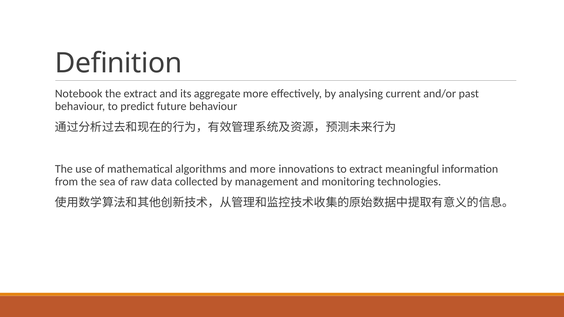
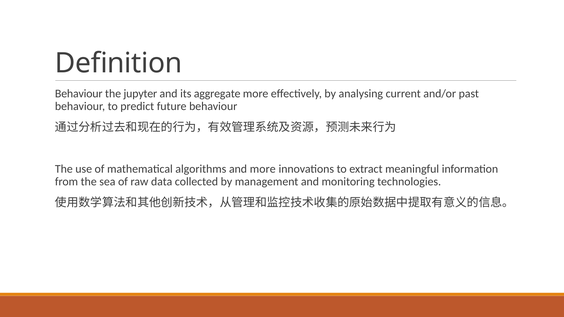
Notebook: Notebook -> Behaviour (79, 94)
the extract: extract -> jupyter (140, 94)
